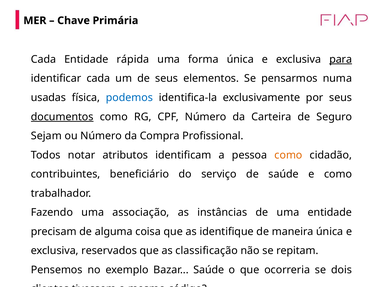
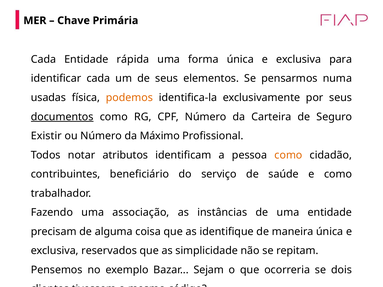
para underline: present -> none (341, 59)
podemos colour: blue -> orange (129, 98)
Sejam: Sejam -> Existir (46, 136)
Compra: Compra -> Máximo (160, 136)
classificação: classificação -> simplicidade (207, 251)
Bazar Saúde: Saúde -> Sejam (209, 270)
